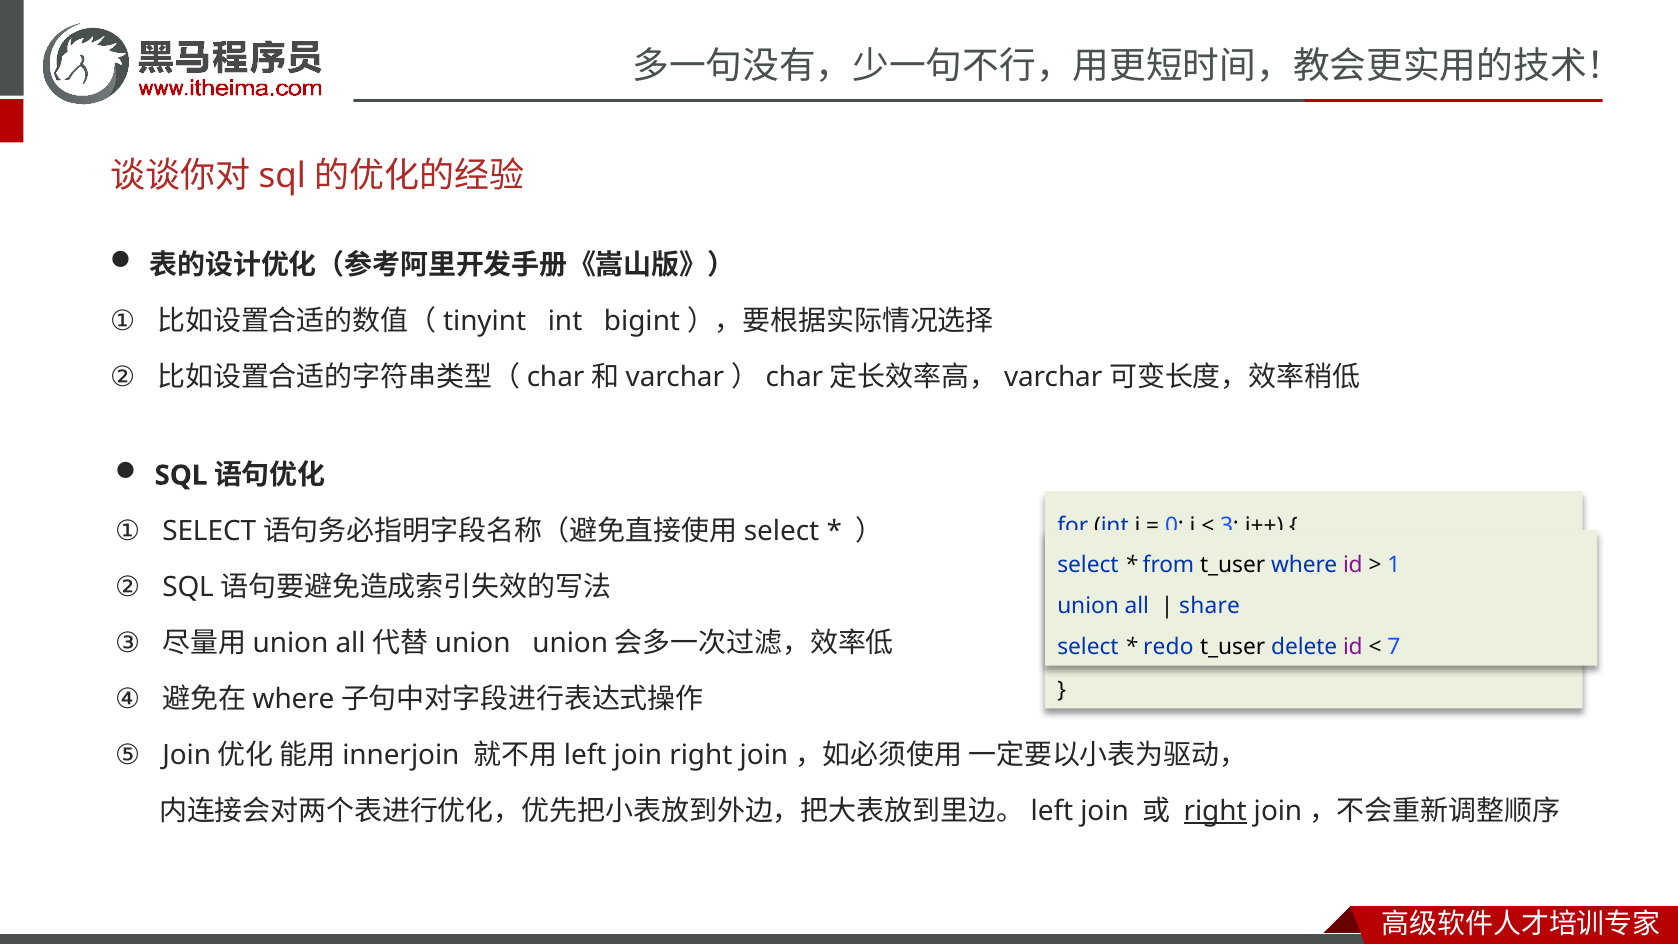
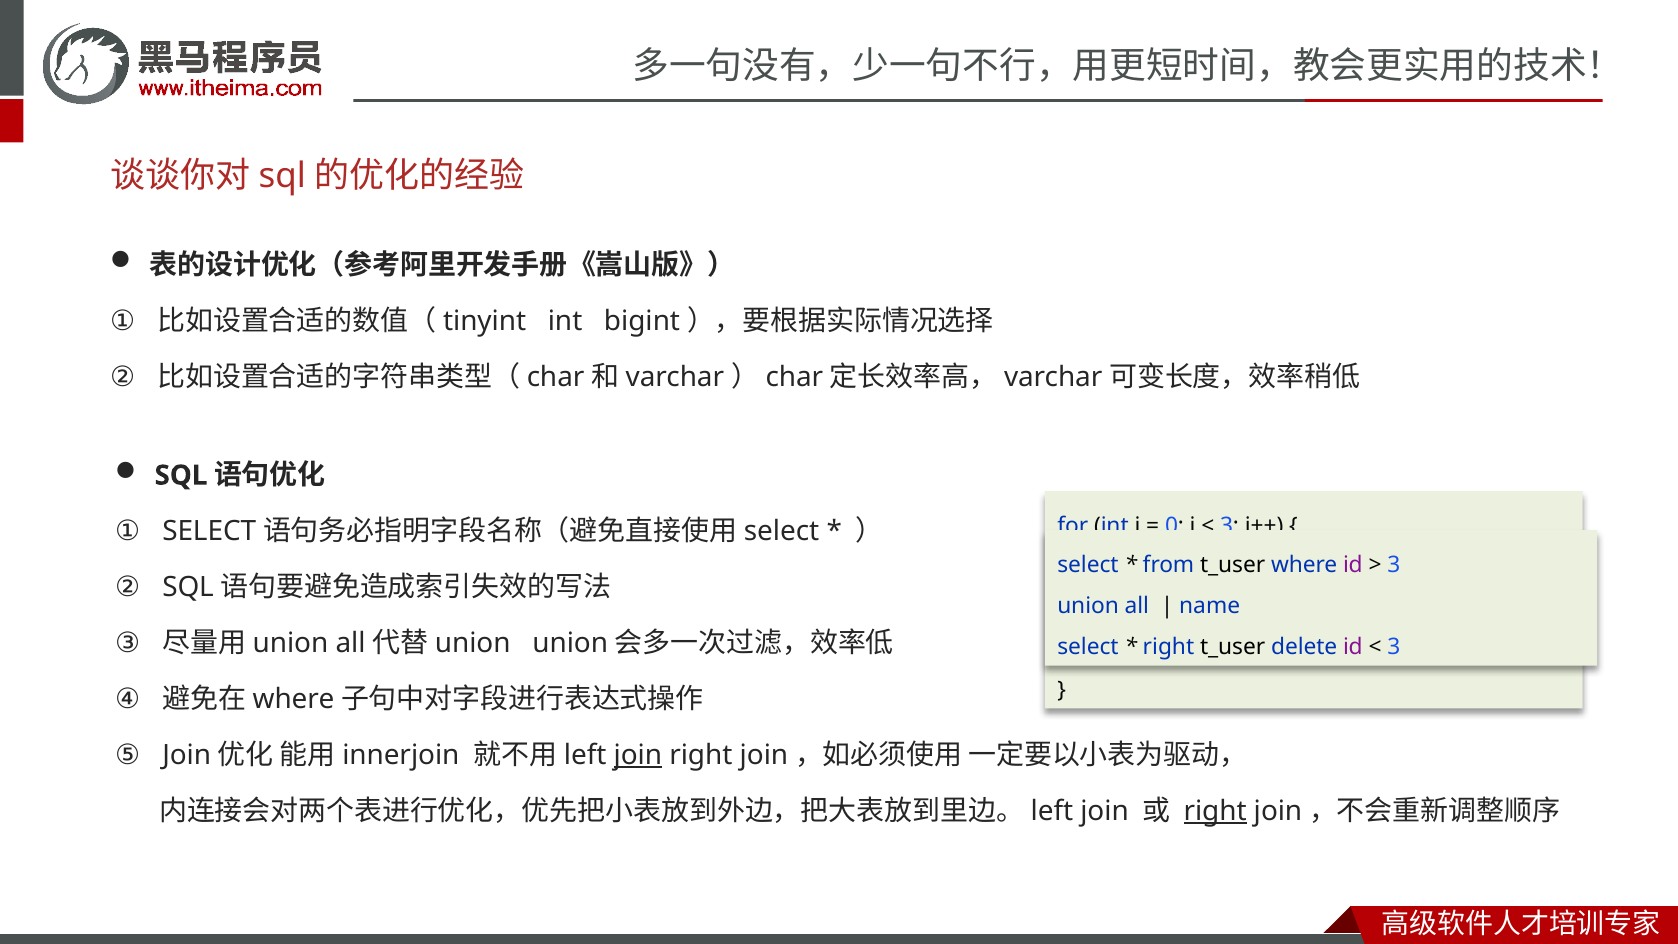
1: 1 -> 3 (1394, 565)
share: share -> name (1210, 606)
redo: redo -> right (1169, 647)
7: 7 -> 3 (1394, 647)
join underline: none -> present (638, 755)
